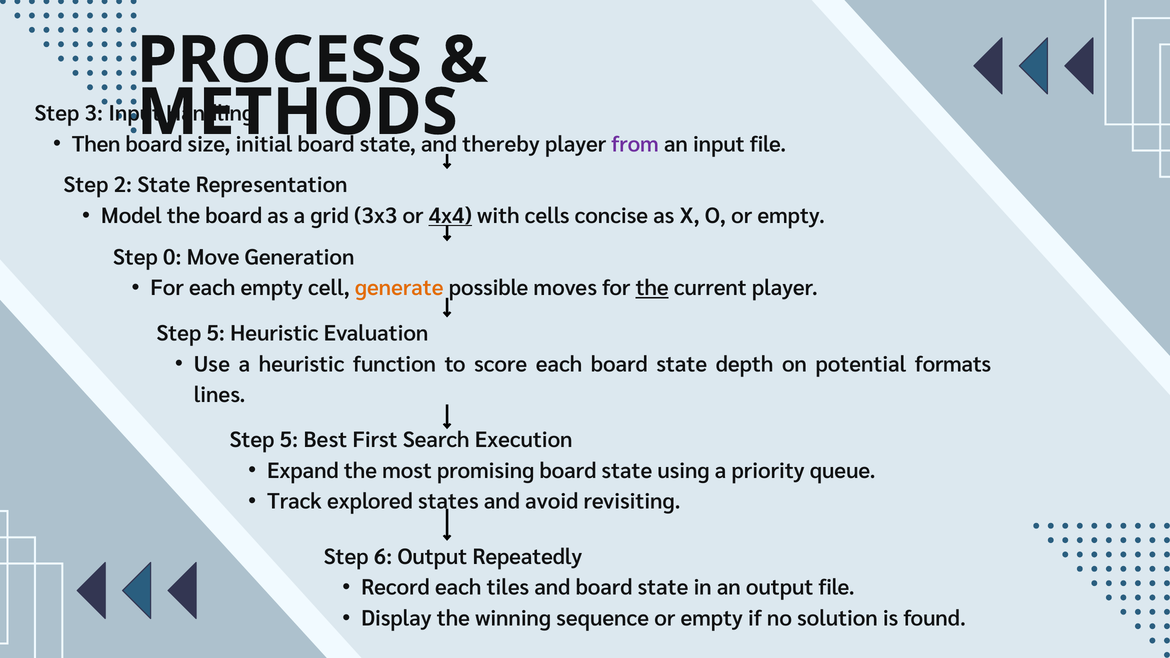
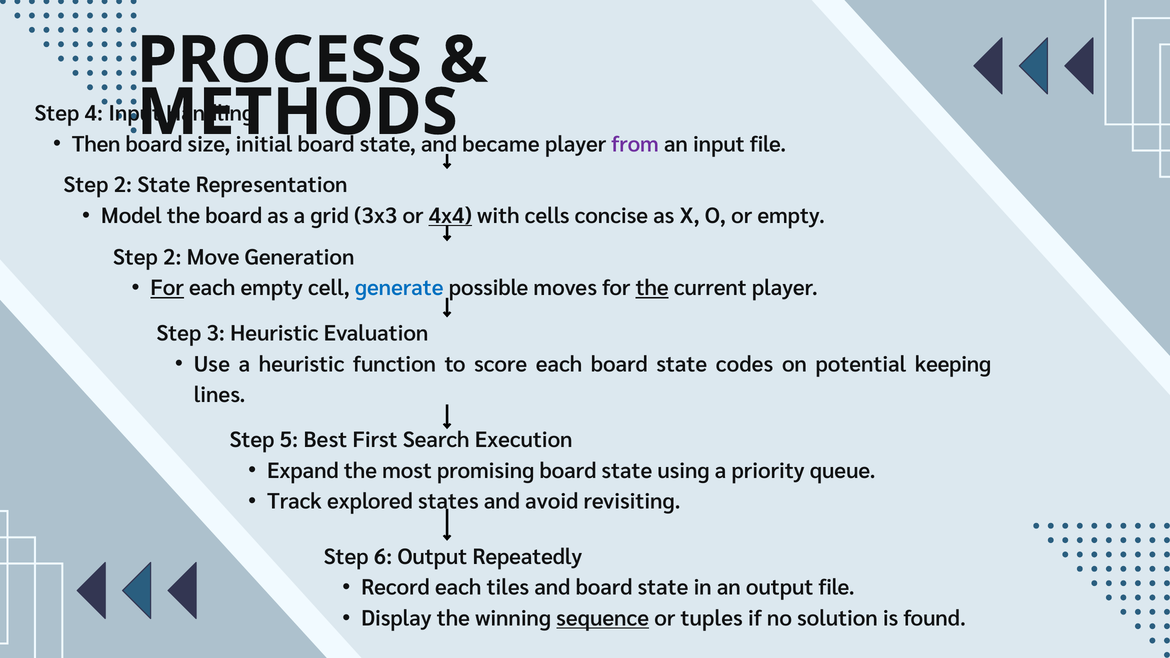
3: 3 -> 4 (94, 114)
thereby: thereby -> became (501, 144)
0: 0 -> 2 (172, 257)
For underline: none -> present (167, 288)
generate colour: orange -> blue (399, 288)
5: 5 -> 3 (216, 334)
depth: depth -> codes (744, 364)
formats: formats -> keeping (953, 364)
sequence underline: none -> present (603, 619)
empty: empty -> tuples (712, 619)
